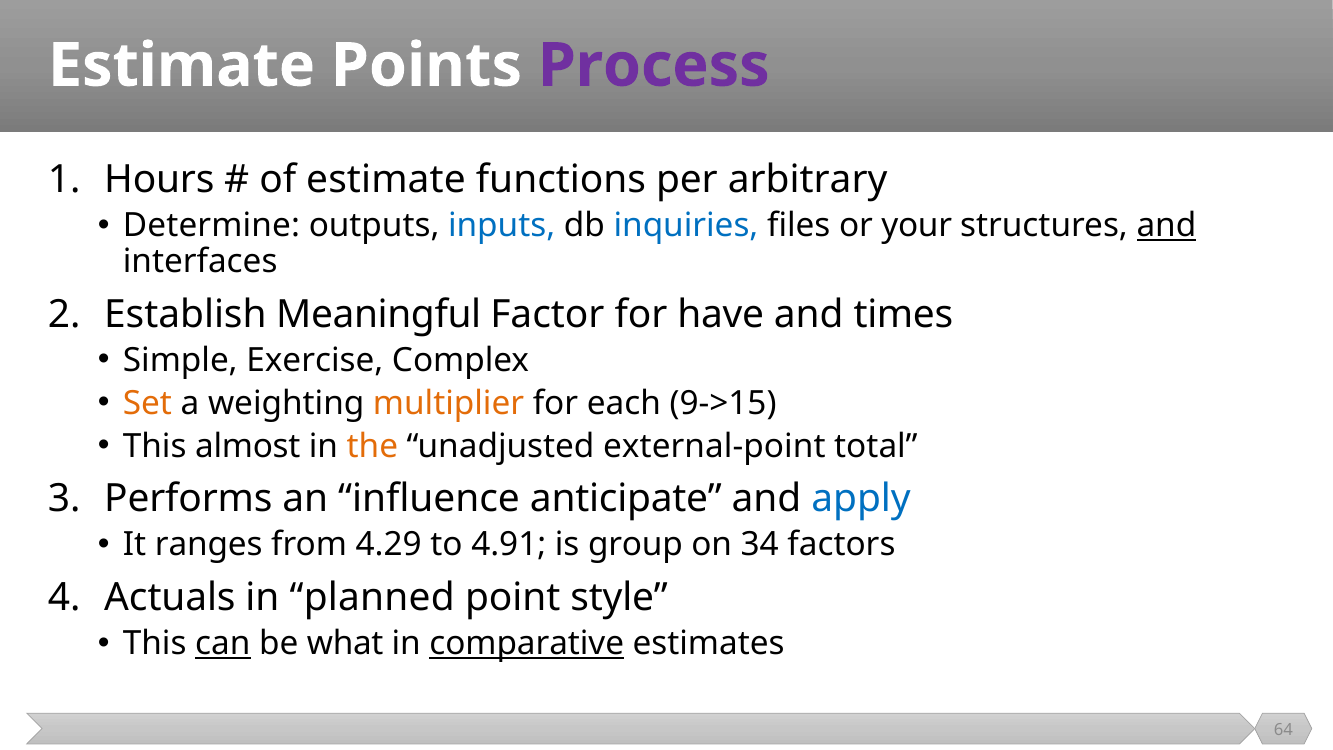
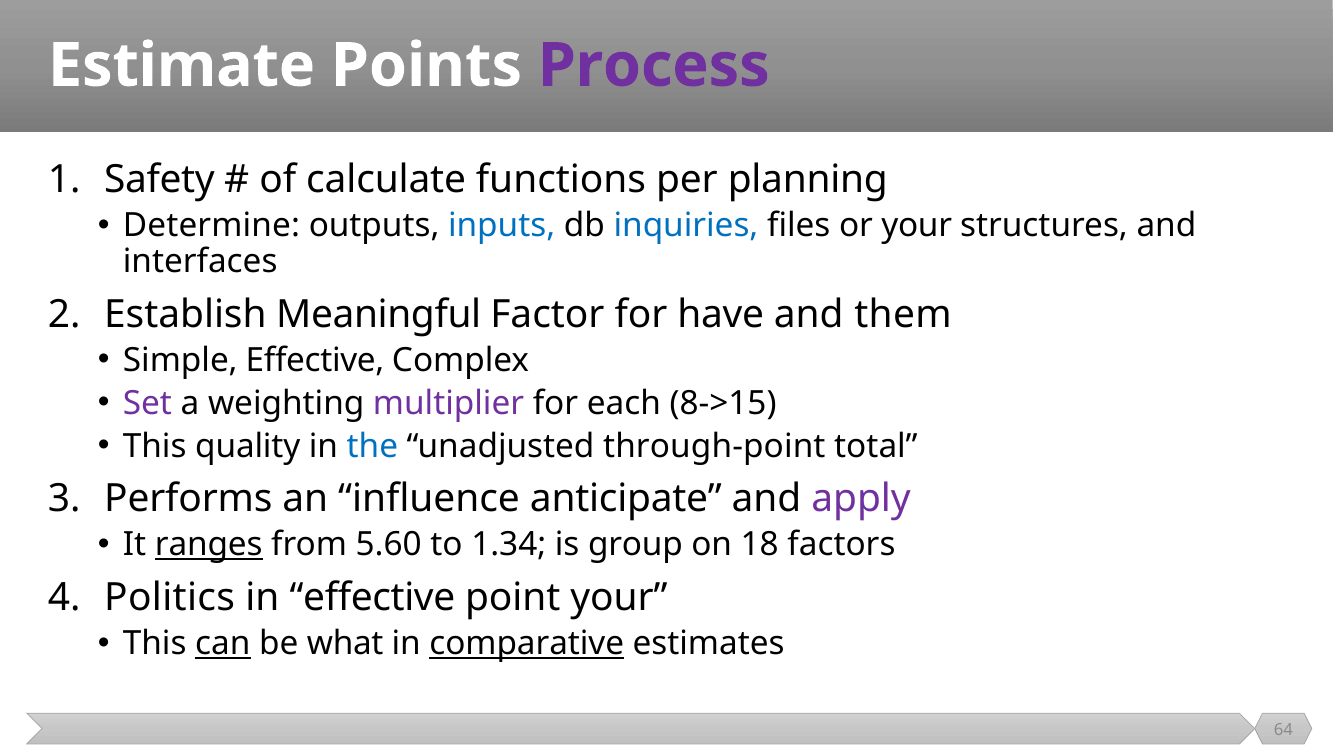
Hours: Hours -> Safety (159, 180)
of estimate: estimate -> calculate (386, 180)
arbitrary: arbitrary -> planning (808, 180)
and underline: present -> none (1166, 225)
times: times -> them (903, 314)
Simple Exercise: Exercise -> Effective (315, 360)
Set colour: orange -> purple (147, 403)
multiplier colour: orange -> purple (449, 403)
9->15: 9->15 -> 8->15 (723, 403)
almost: almost -> quality (248, 446)
the colour: orange -> blue (372, 446)
external-point: external-point -> through-point (714, 446)
apply colour: blue -> purple (861, 499)
ranges underline: none -> present (209, 545)
4.29: 4.29 -> 5.60 (389, 545)
4.91: 4.91 -> 1.34 (509, 545)
34: 34 -> 18 (760, 545)
Actuals: Actuals -> Politics (170, 597)
in planned: planned -> effective (372, 597)
point style: style -> your (619, 597)
